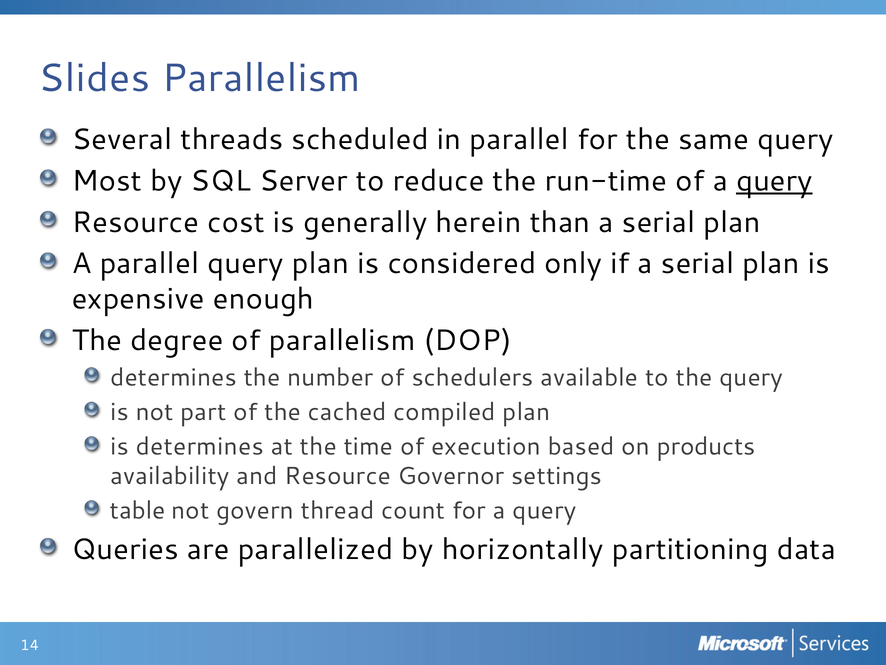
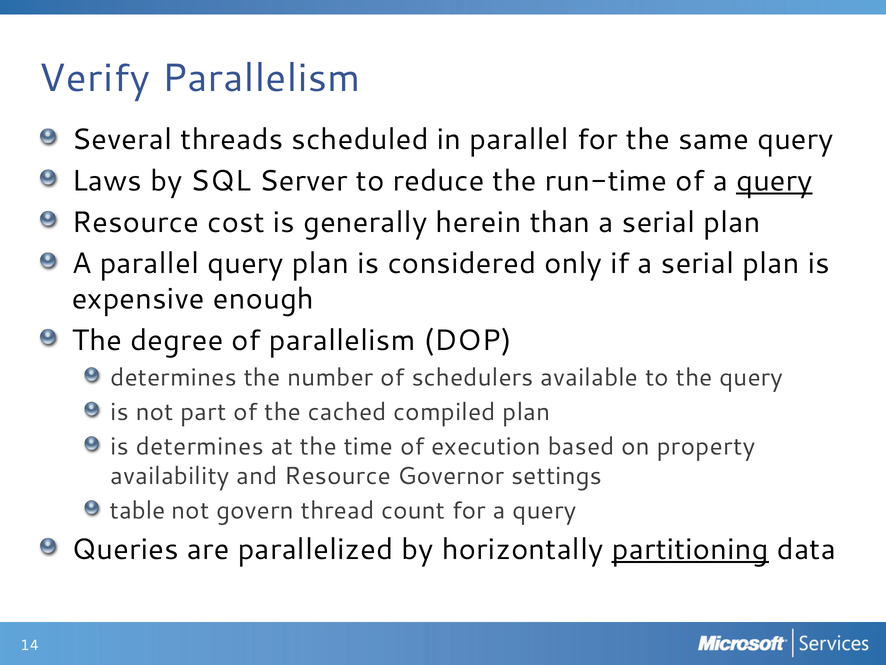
Slides: Slides -> Verify (94, 78)
Most: Most -> Laws (107, 181)
products: products -> property (706, 446)
partitioning underline: none -> present (690, 549)
